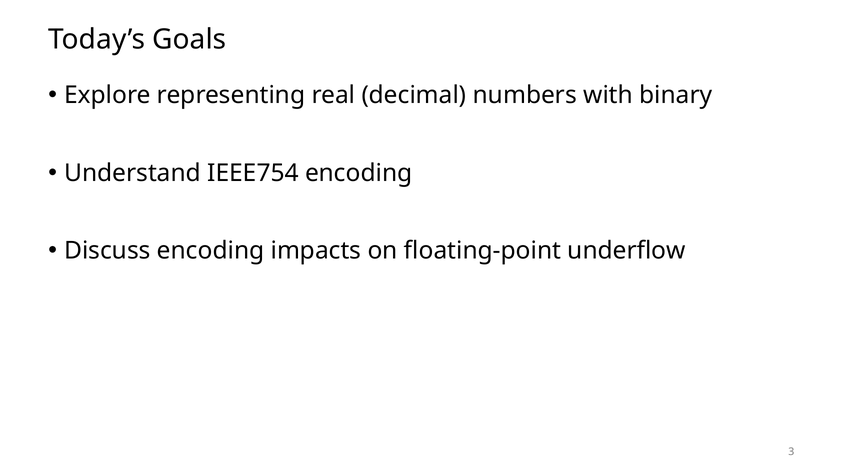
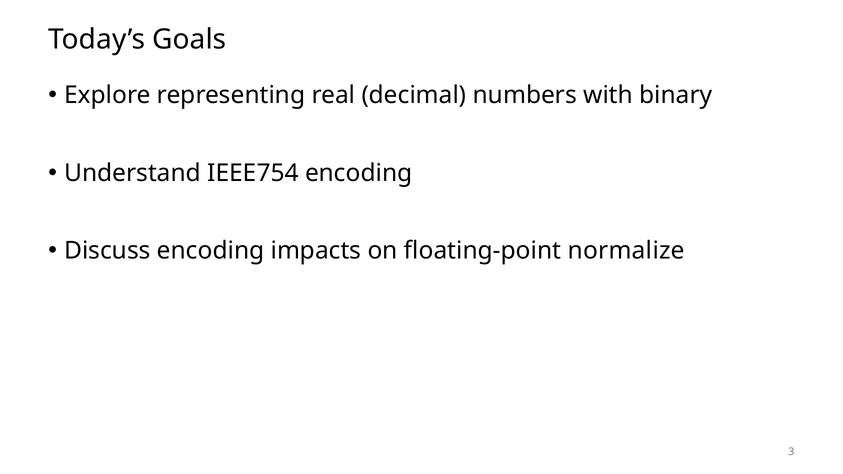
underflow: underflow -> normalize (626, 251)
